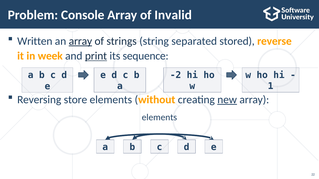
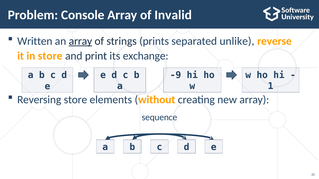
string: string -> prints (154, 41)
stored: stored -> unlike (237, 41)
in week: week -> store (50, 56)
print underline: present -> none (96, 56)
sequence: sequence -> exchange (146, 56)
-2: -2 -> -9 (176, 75)
new underline: present -> none (227, 100)
elements: elements -> sequence (159, 118)
